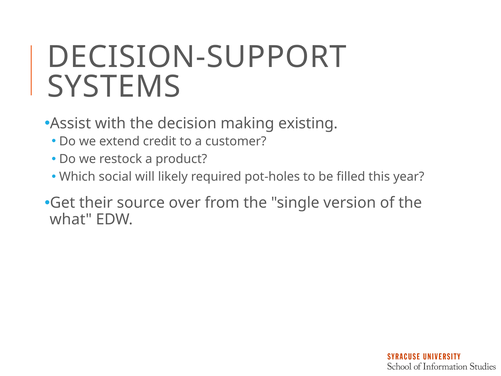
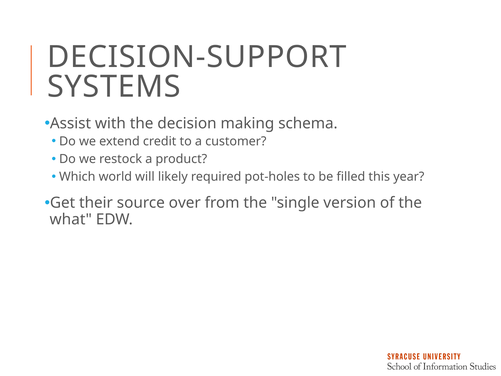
existing: existing -> schema (308, 123)
social: social -> world (115, 177)
